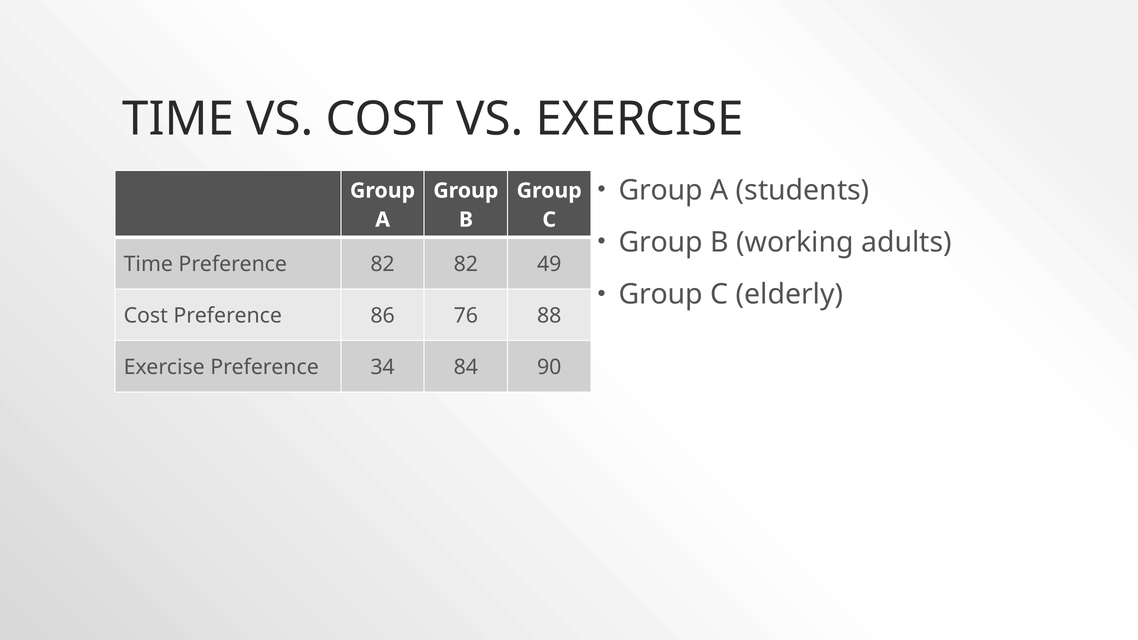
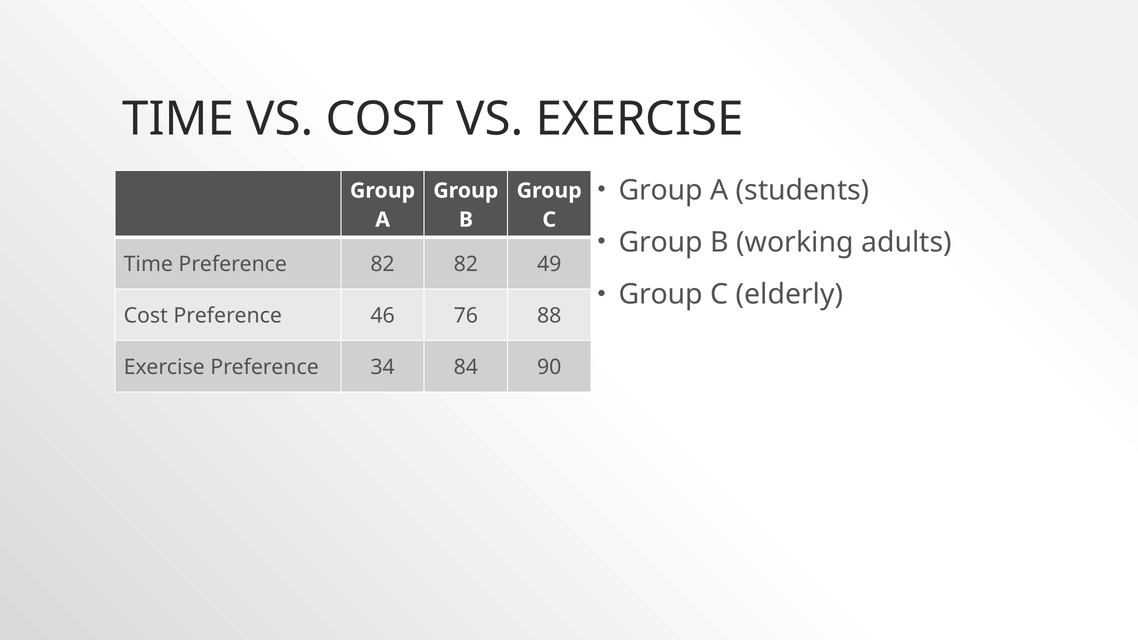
86: 86 -> 46 (383, 316)
